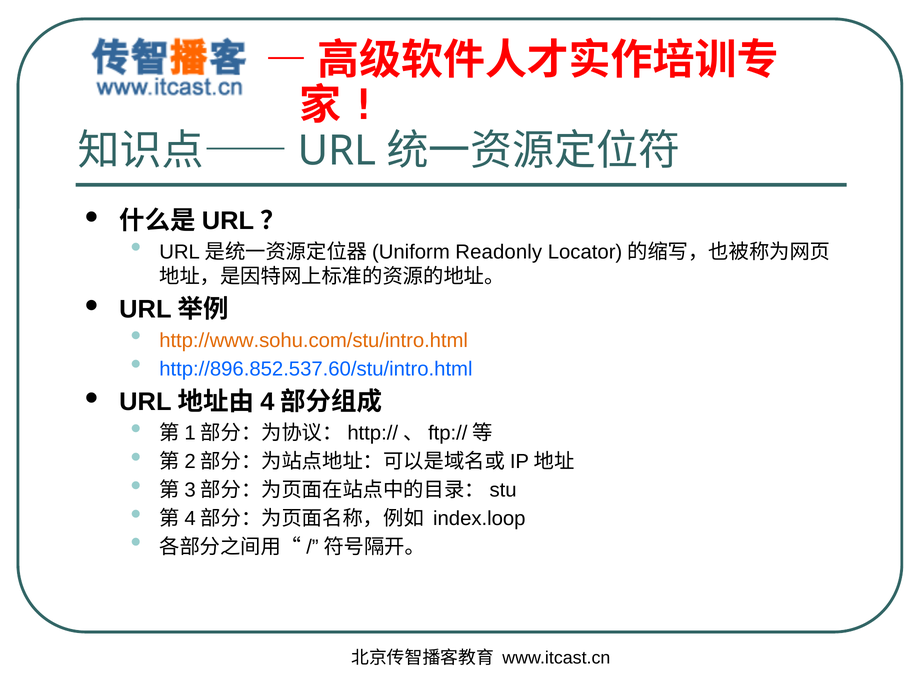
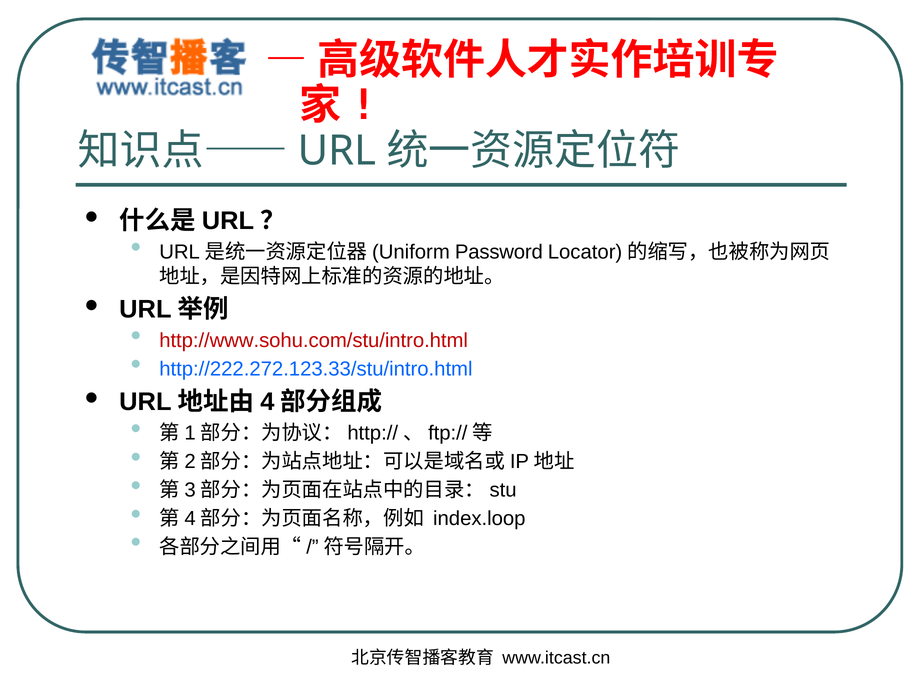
Readonly: Readonly -> Password (499, 252)
http://www.sohu.com/stu/intro.html colour: orange -> red (314, 341)
http://896.852.537.60/stu/intro.html: http://896.852.537.60/stu/intro.html -> http://222.272.123.33/stu/intro.html (316, 369)
